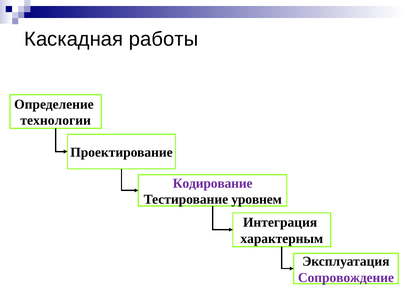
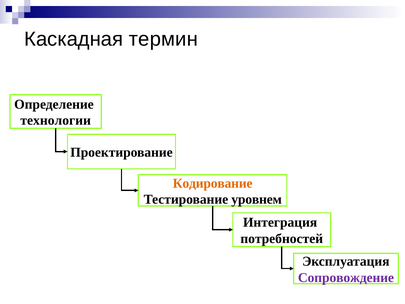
работы: работы -> термин (163, 39)
Кодирование colour: purple -> orange (213, 183)
характерным: характерным -> потребностей (282, 239)
